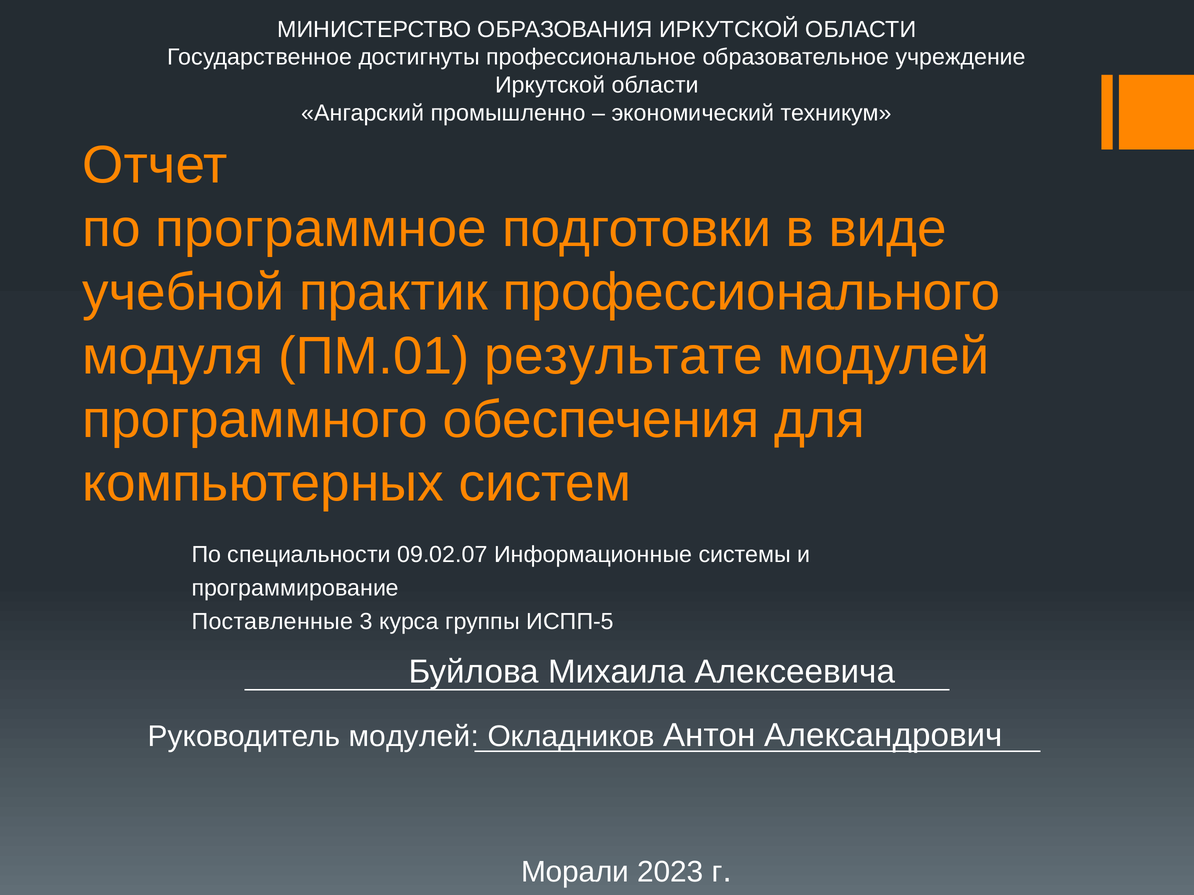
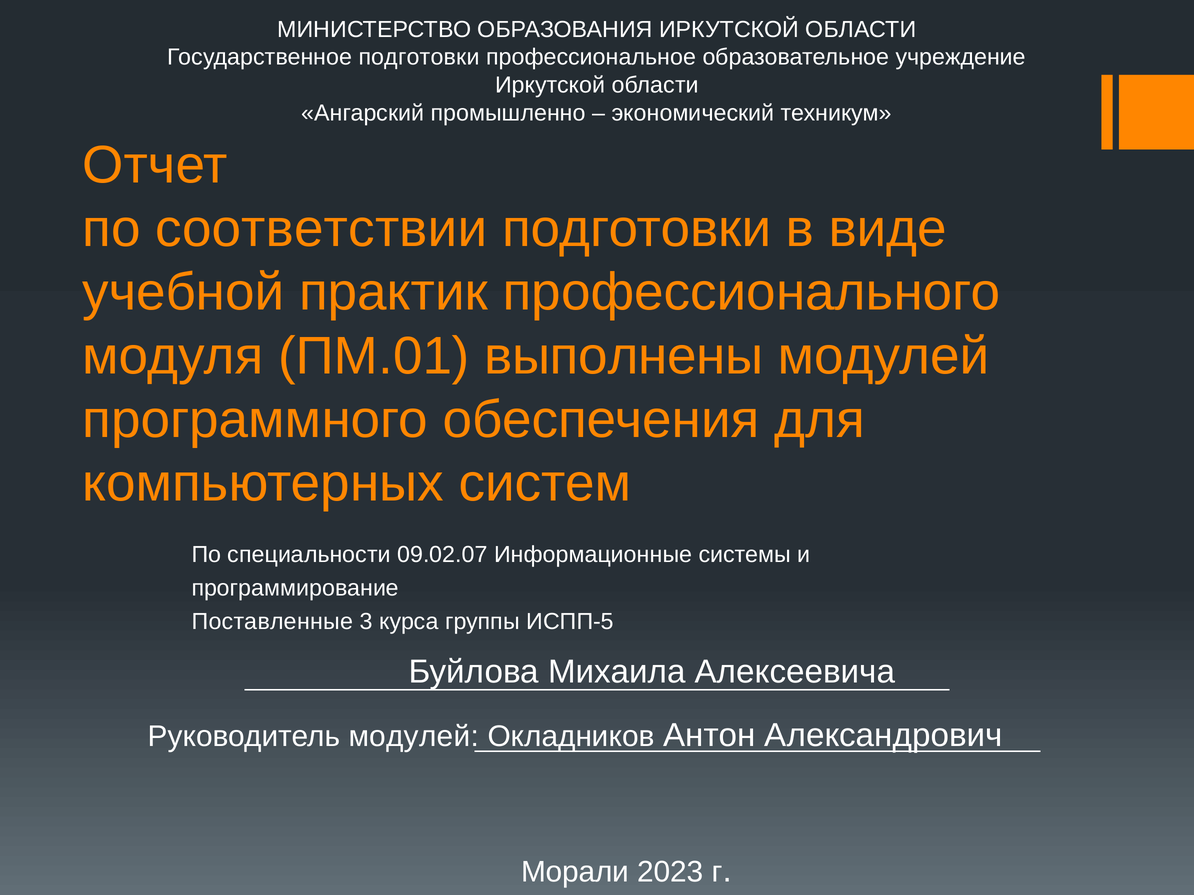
Государственное достигнуты: достигнуты -> подготовки (419, 57)
программное: программное -> соответствии (321, 229)
результате: результате -> выполнены (624, 356)
